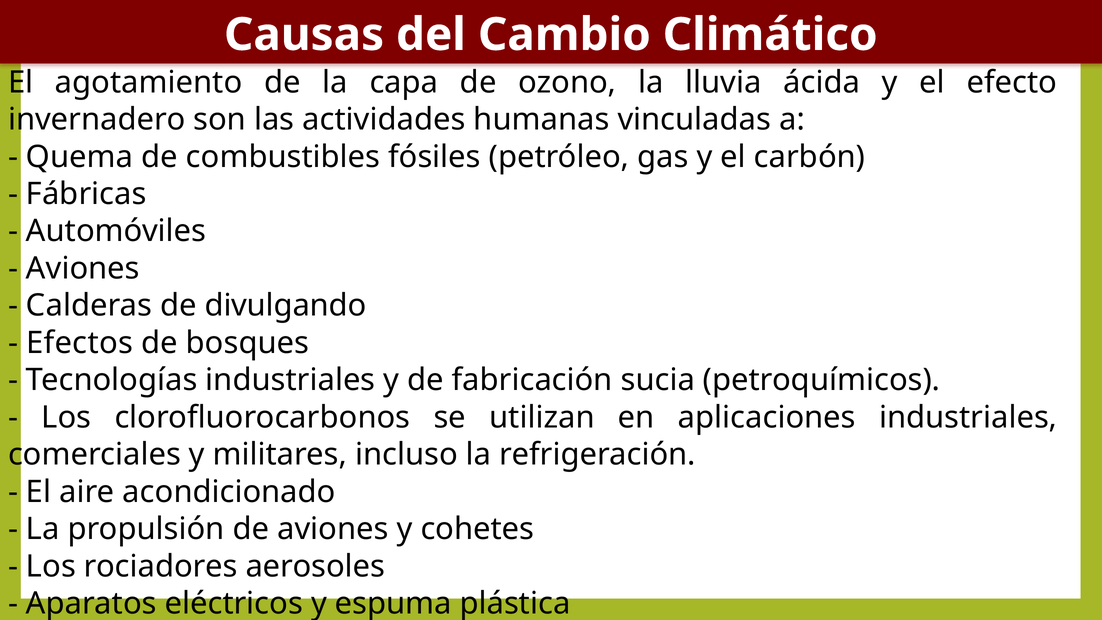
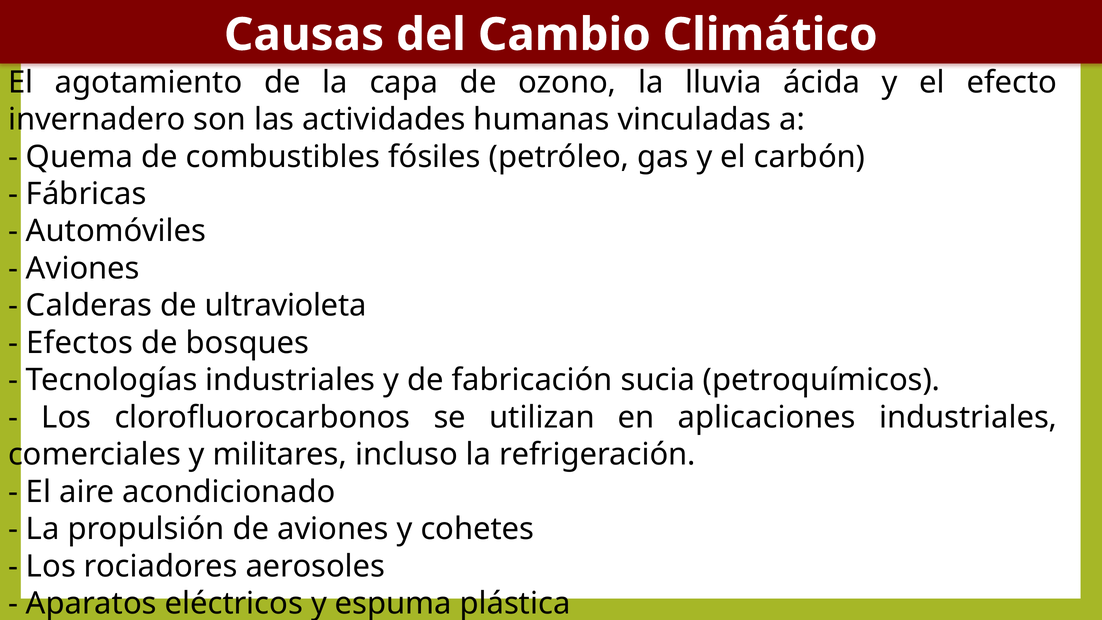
divulgando: divulgando -> ultravioleta (286, 306)
